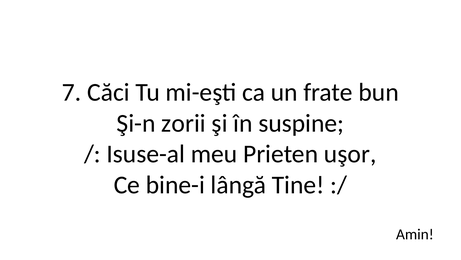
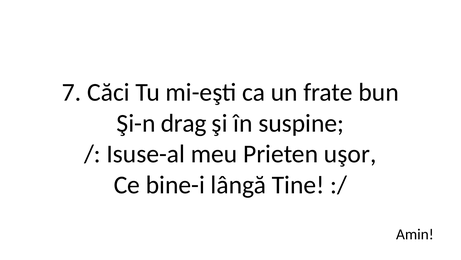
zorii: zorii -> drag (184, 123)
